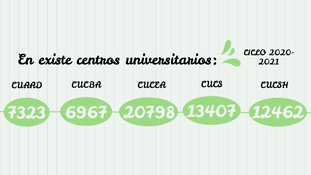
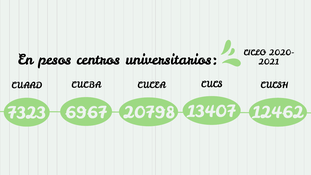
existe: existe -> pesos (55, 60)
